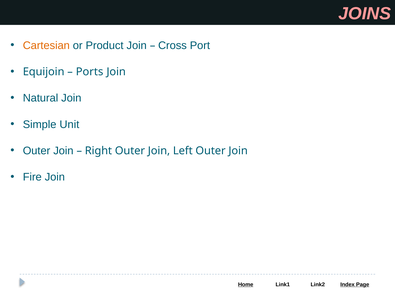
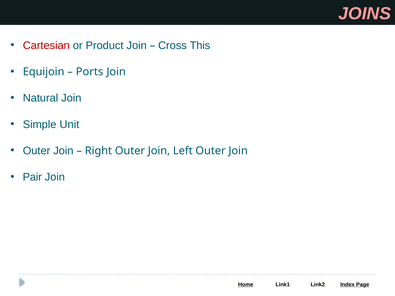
Cartesian colour: orange -> red (46, 46)
Port: Port -> This (200, 46)
Fire: Fire -> Pair (32, 177)
